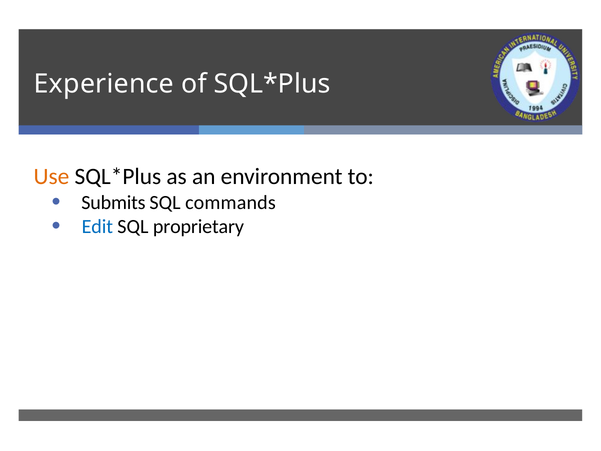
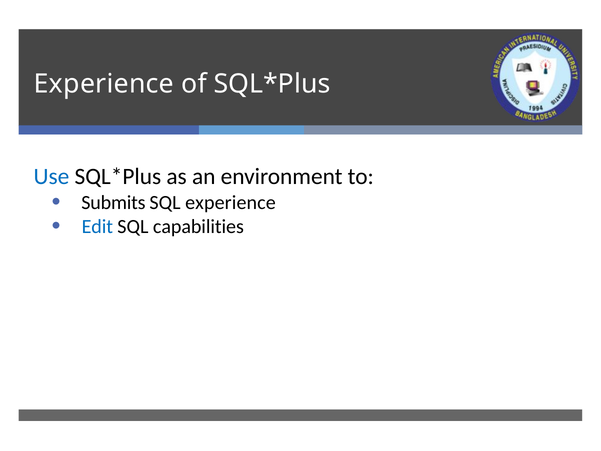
Use colour: orange -> blue (51, 177)
SQL commands: commands -> experience (230, 202)
proprietary: proprietary -> capabilities (198, 226)
